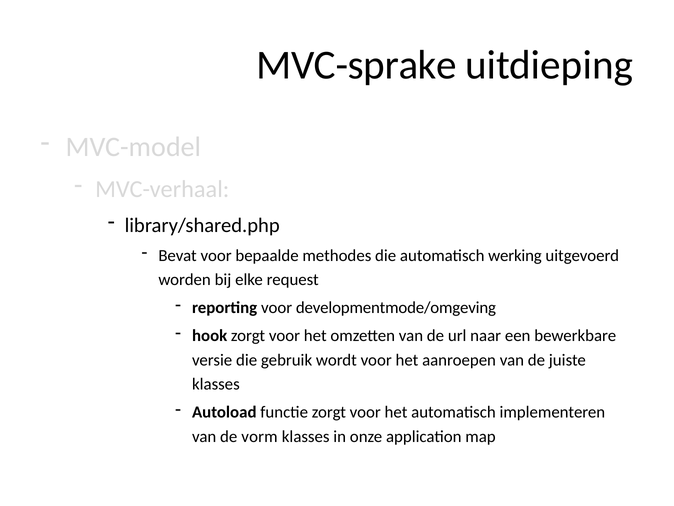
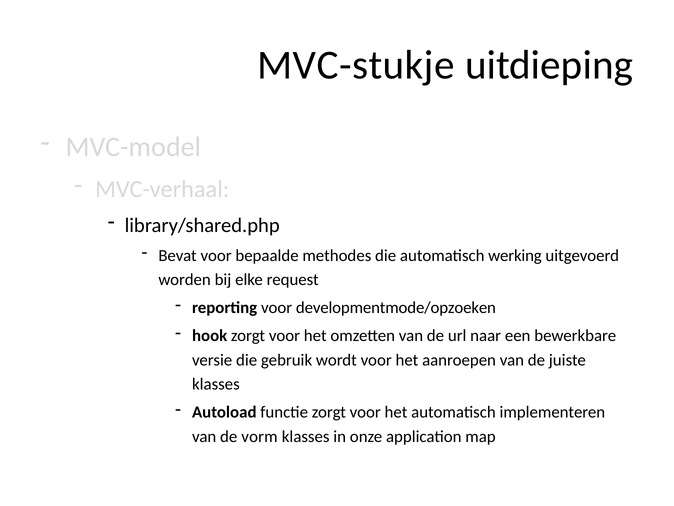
MVC-sprake: MVC-sprake -> MVC-stukje (356, 65)
developmentmode/omgeving: developmentmode/omgeving -> developmentmode/opzoeken (396, 307)
